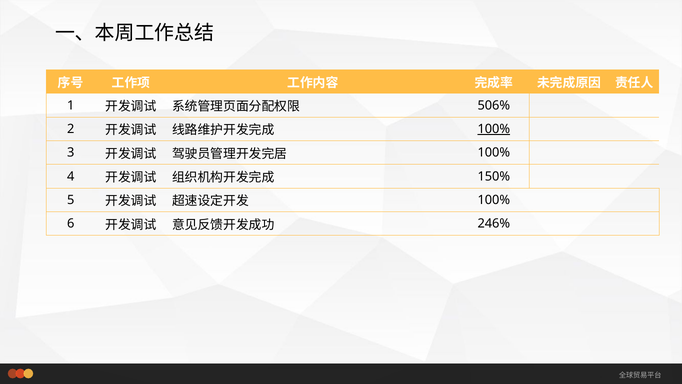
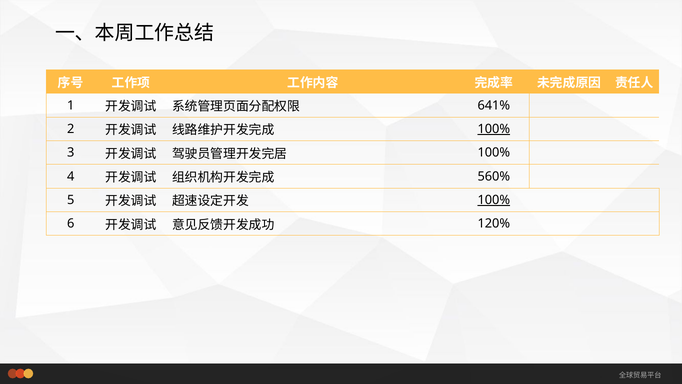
506%: 506% -> 641% (494, 105)
150%: 150% -> 560% (494, 176)
100% underline: none -> present (494, 200)
246%: 246% -> 120% (494, 223)
